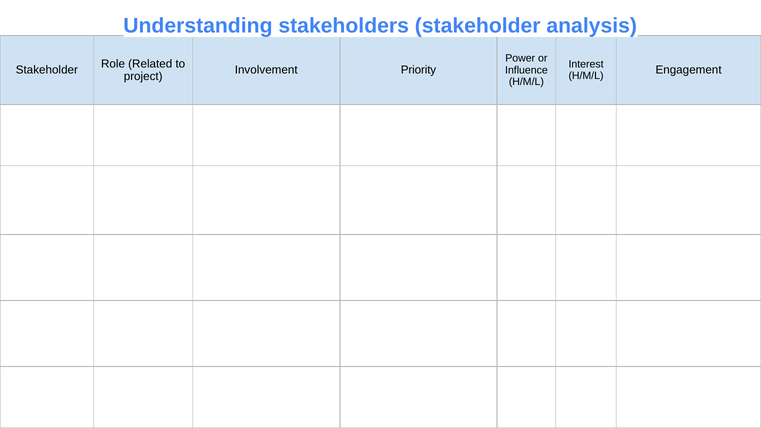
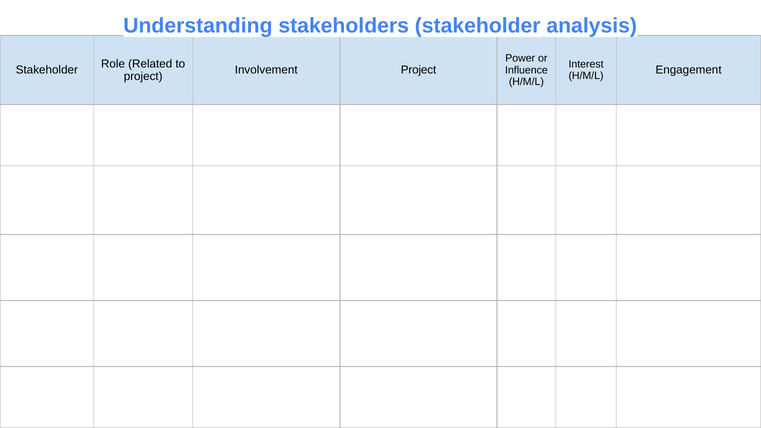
Involvement Priority: Priority -> Project (419, 70)
